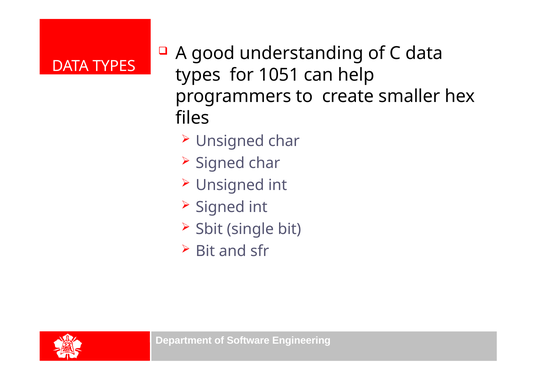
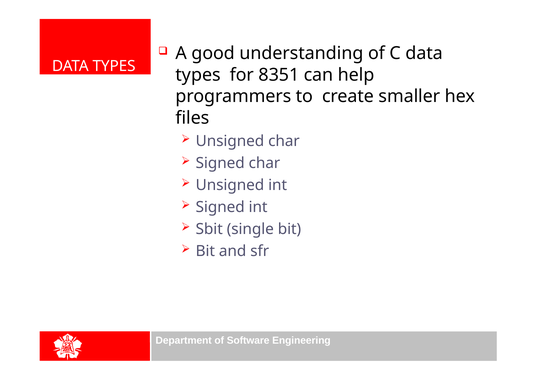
1051: 1051 -> 8351 (279, 75)
